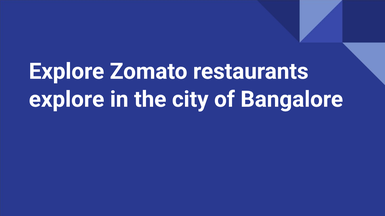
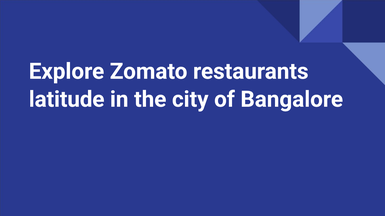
explore: explore -> latitude (67, 100)
